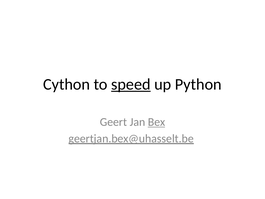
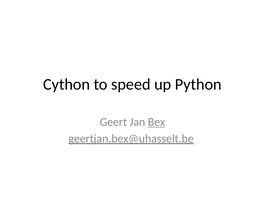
speed underline: present -> none (131, 84)
